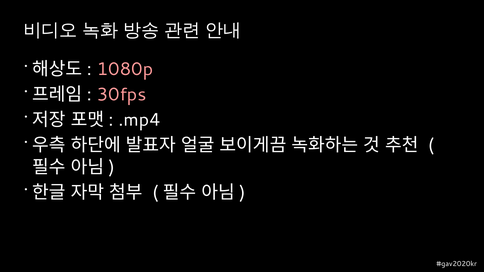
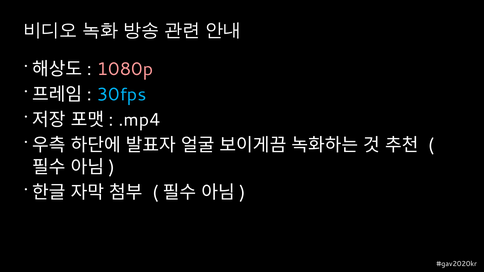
30fps colour: pink -> light blue (122, 95)
